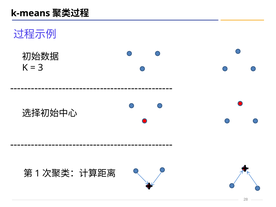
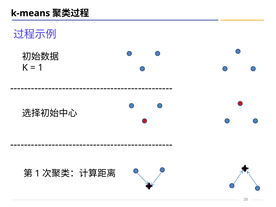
3: 3 -> 1 (40, 68)
